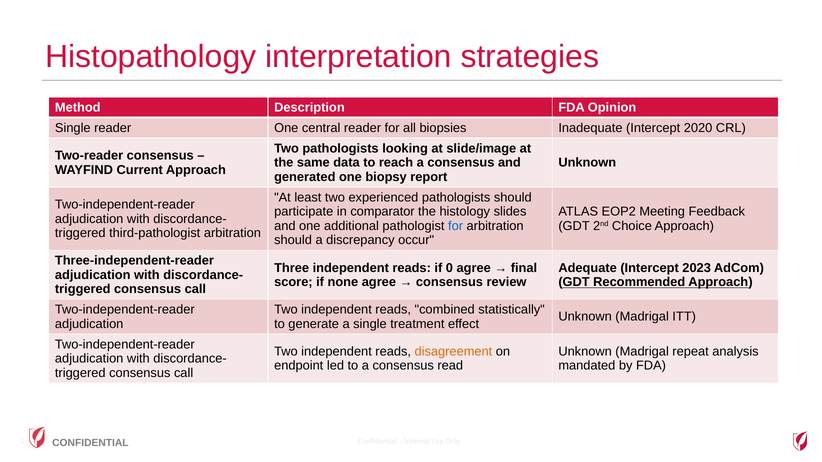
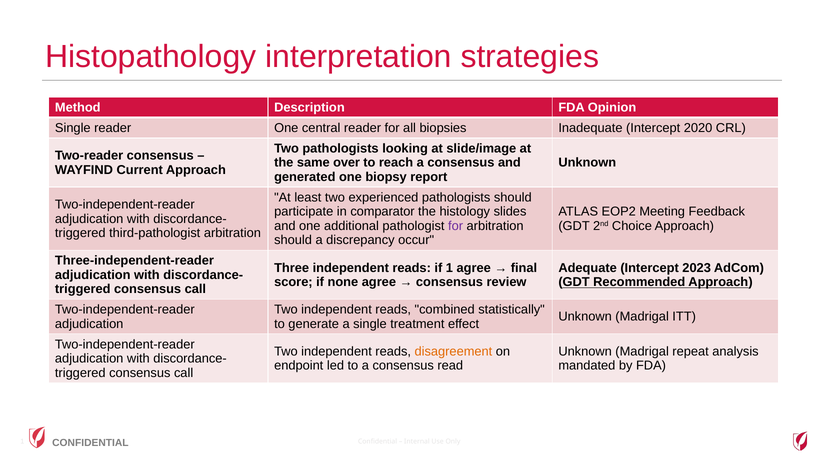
data: data -> over (347, 163)
for colour: blue -> purple (456, 226)
if 0: 0 -> 1 (449, 268)
